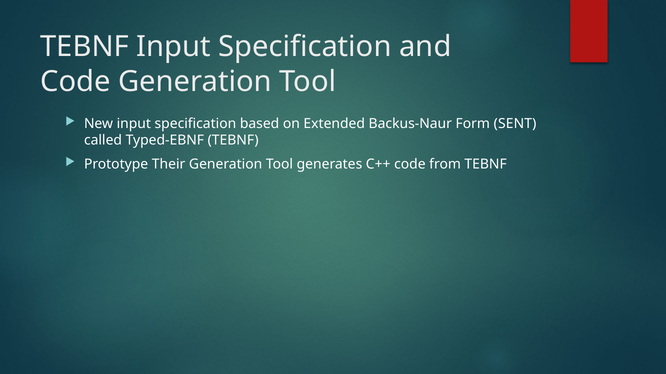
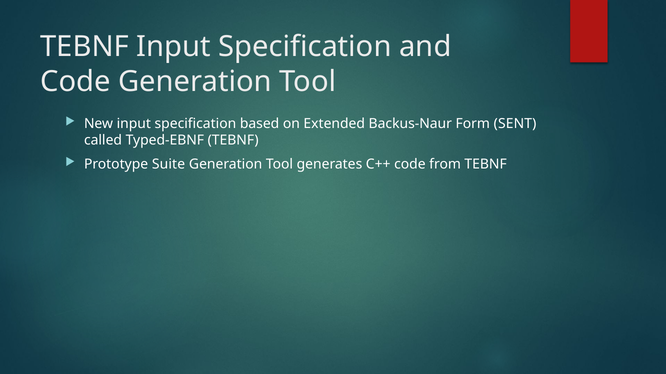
Their: Their -> Suite (169, 164)
